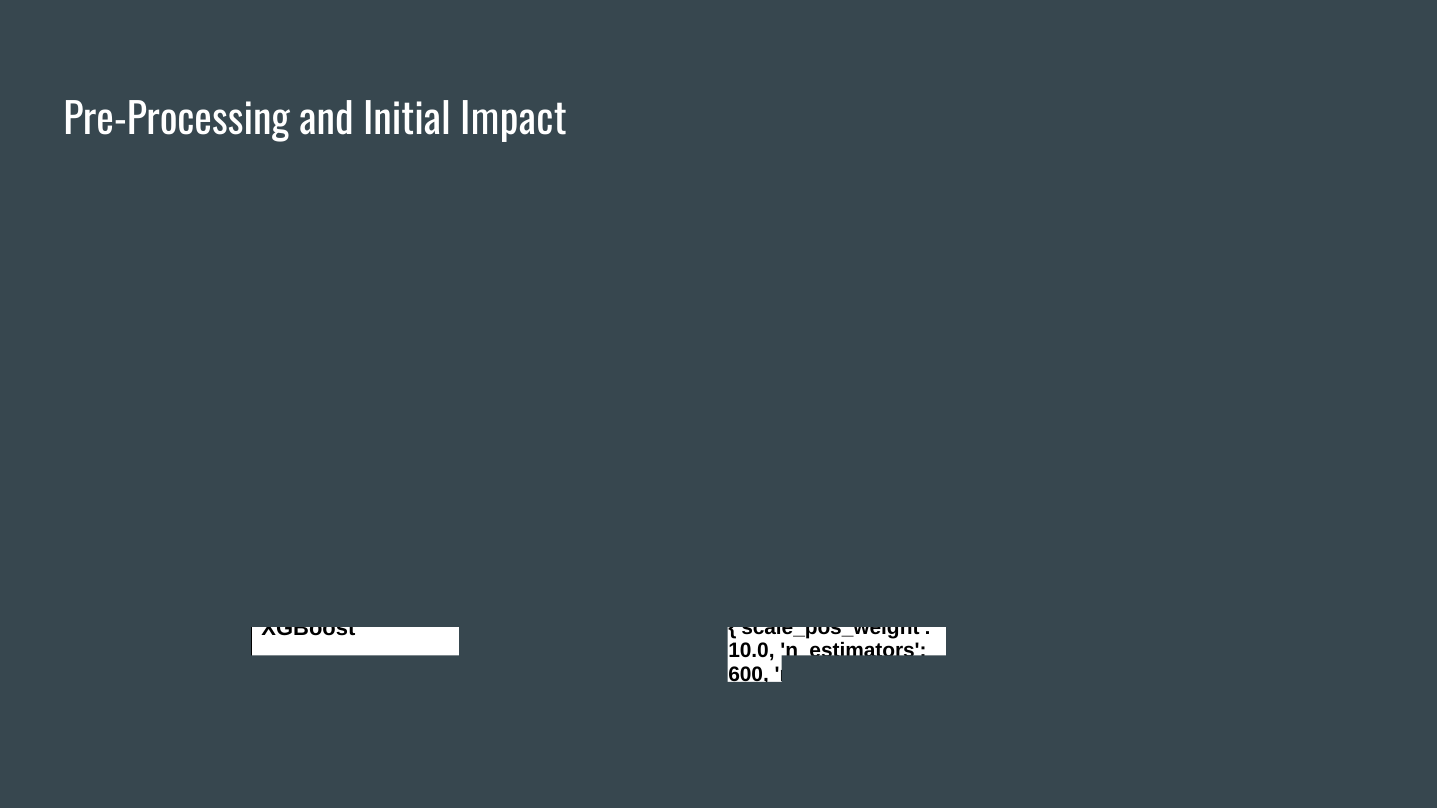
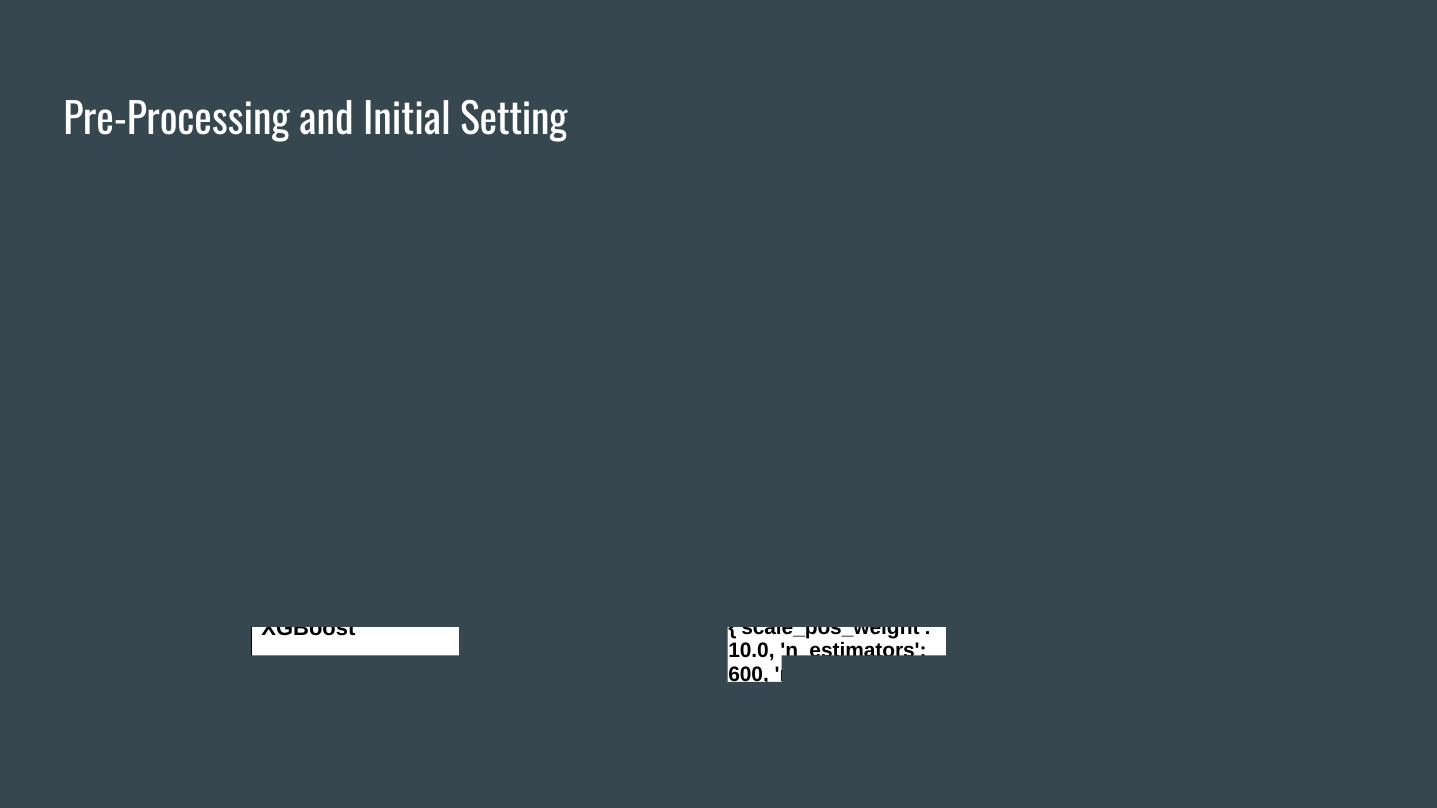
Impact: Impact -> Setting (514, 121)
